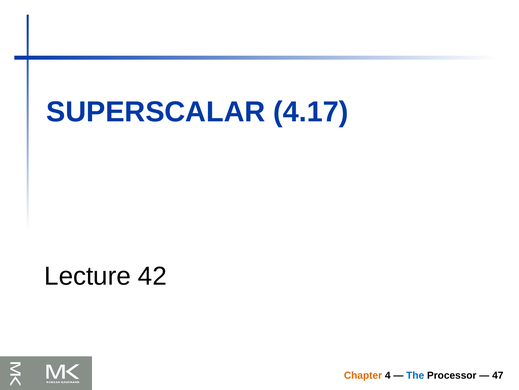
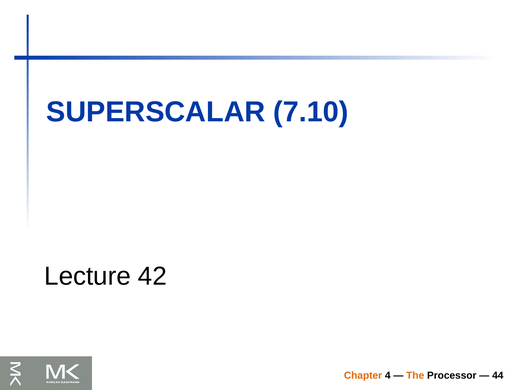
4.17: 4.17 -> 7.10 (311, 112)
The colour: blue -> orange (415, 375)
47: 47 -> 44 (498, 375)
